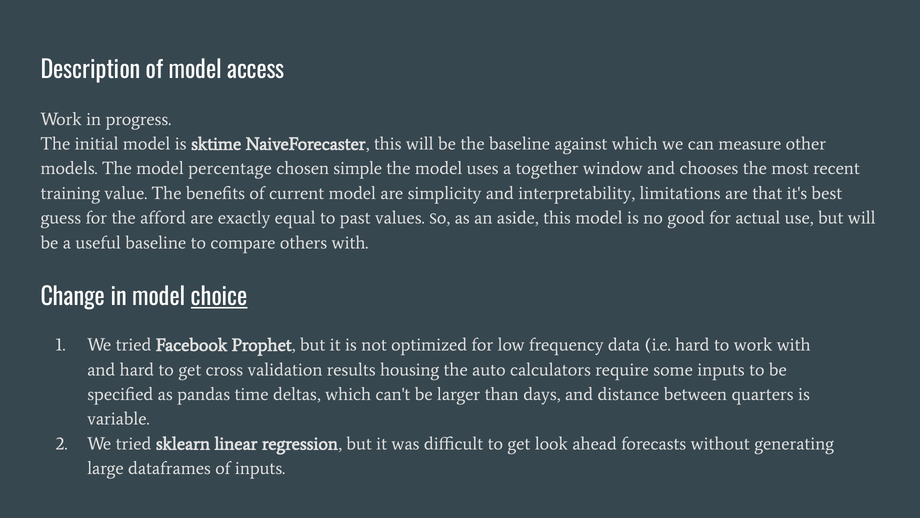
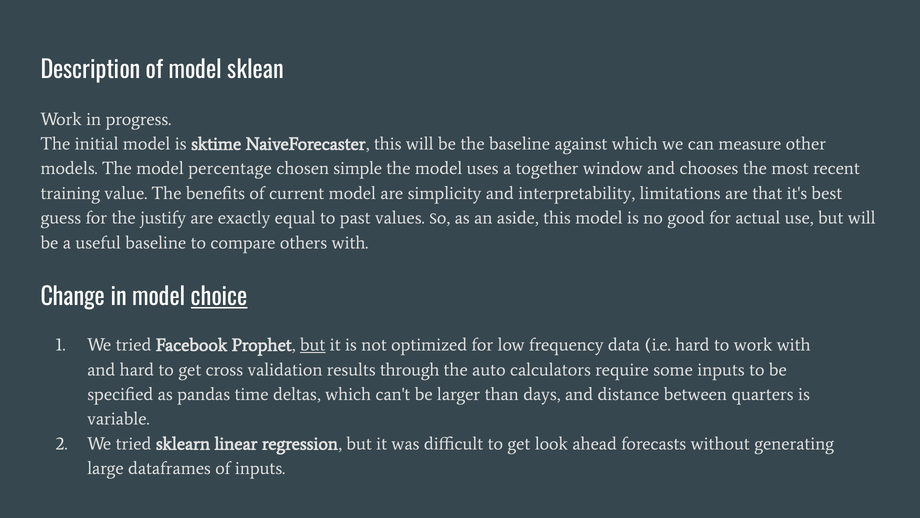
access: access -> sklean (256, 70)
afford: afford -> justify (163, 218)
but underline: none -> present (313, 345)
housing: housing -> through (410, 369)
